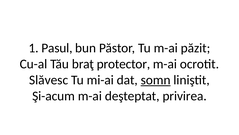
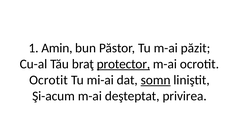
Pasul: Pasul -> Amin (57, 48)
protector underline: none -> present (123, 64)
Slăvesc: Slăvesc -> Ocrotit (49, 80)
